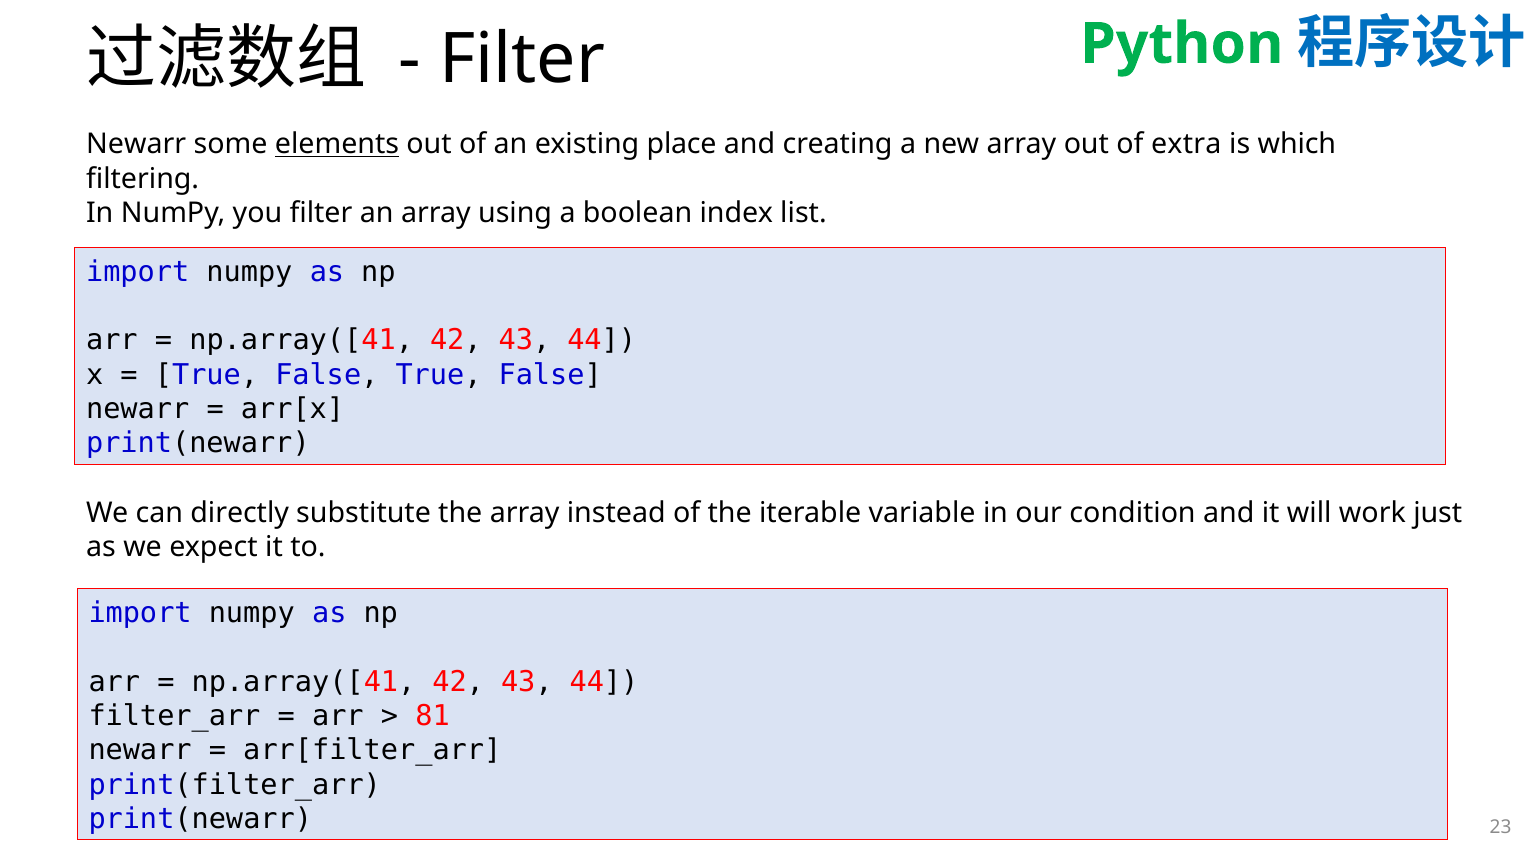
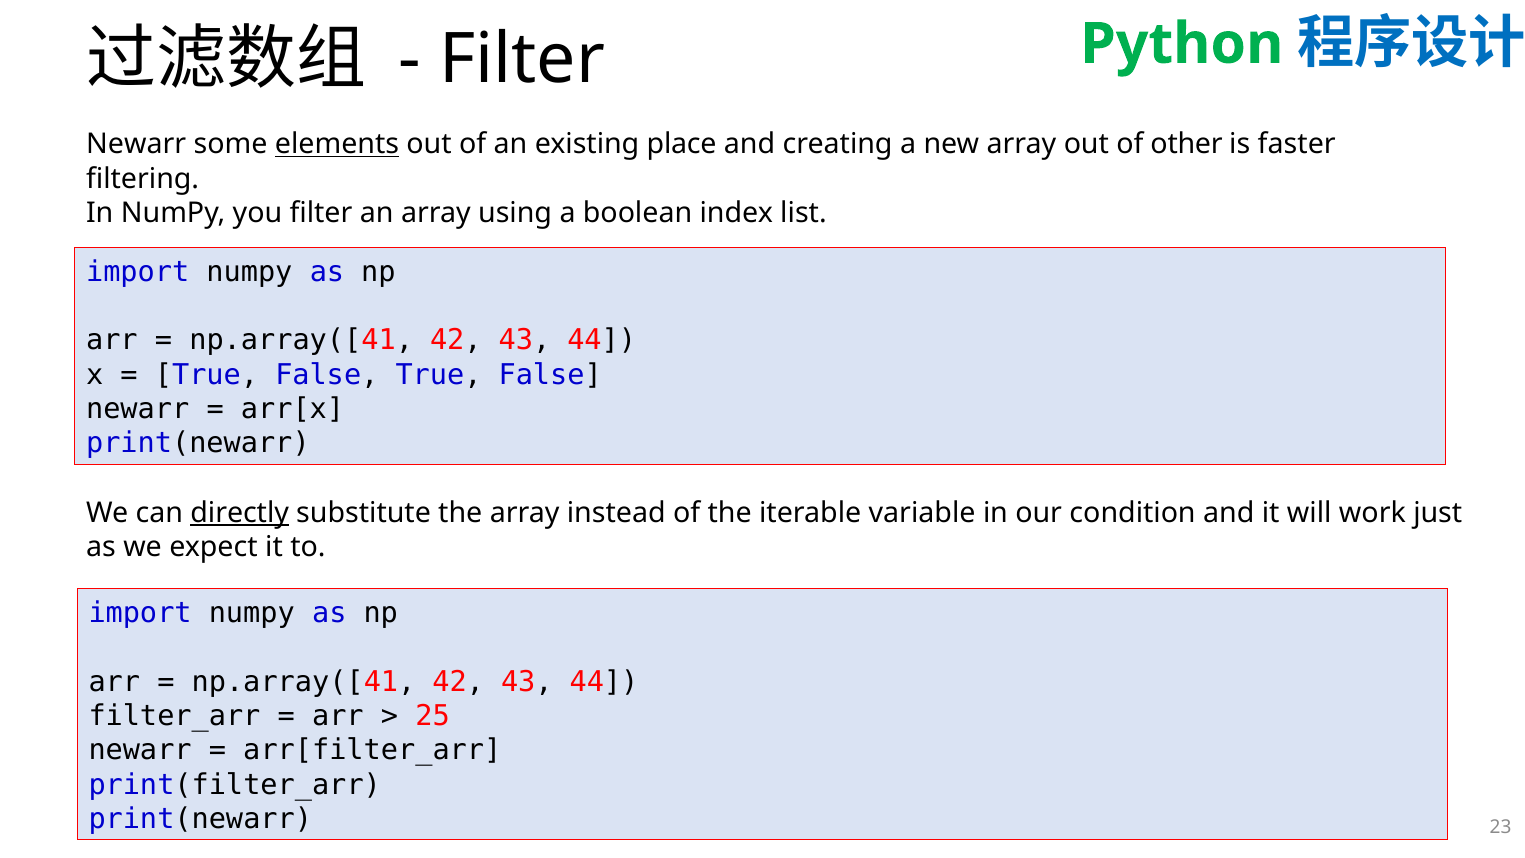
extra: extra -> other (1187, 144)
which: which -> faster (1297, 144)
directly underline: none -> present (240, 513)
81: 81 -> 25 (433, 716)
